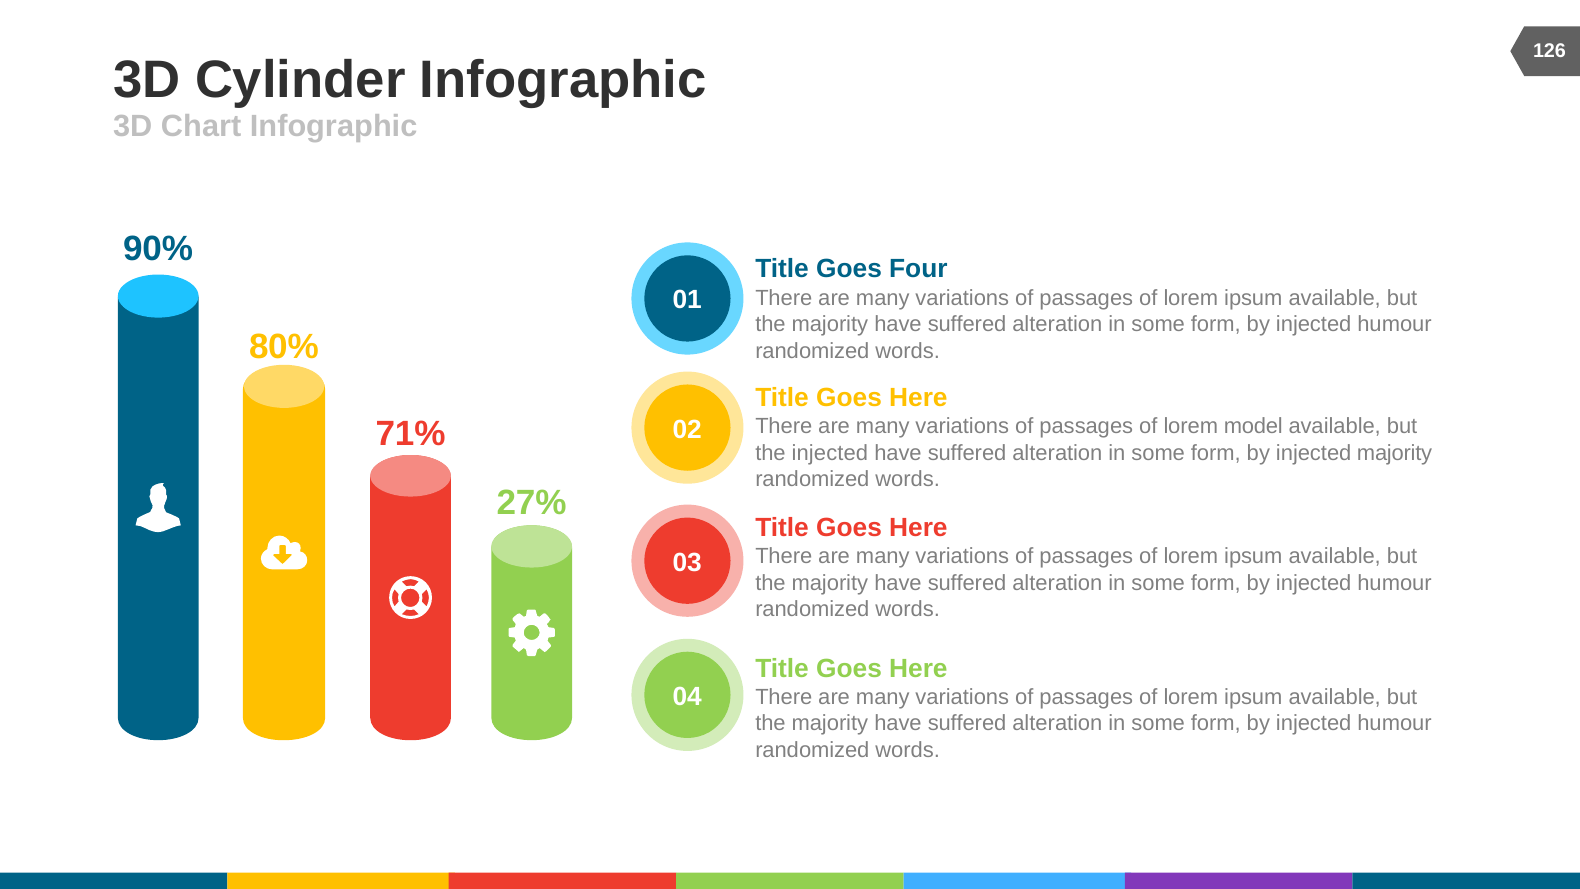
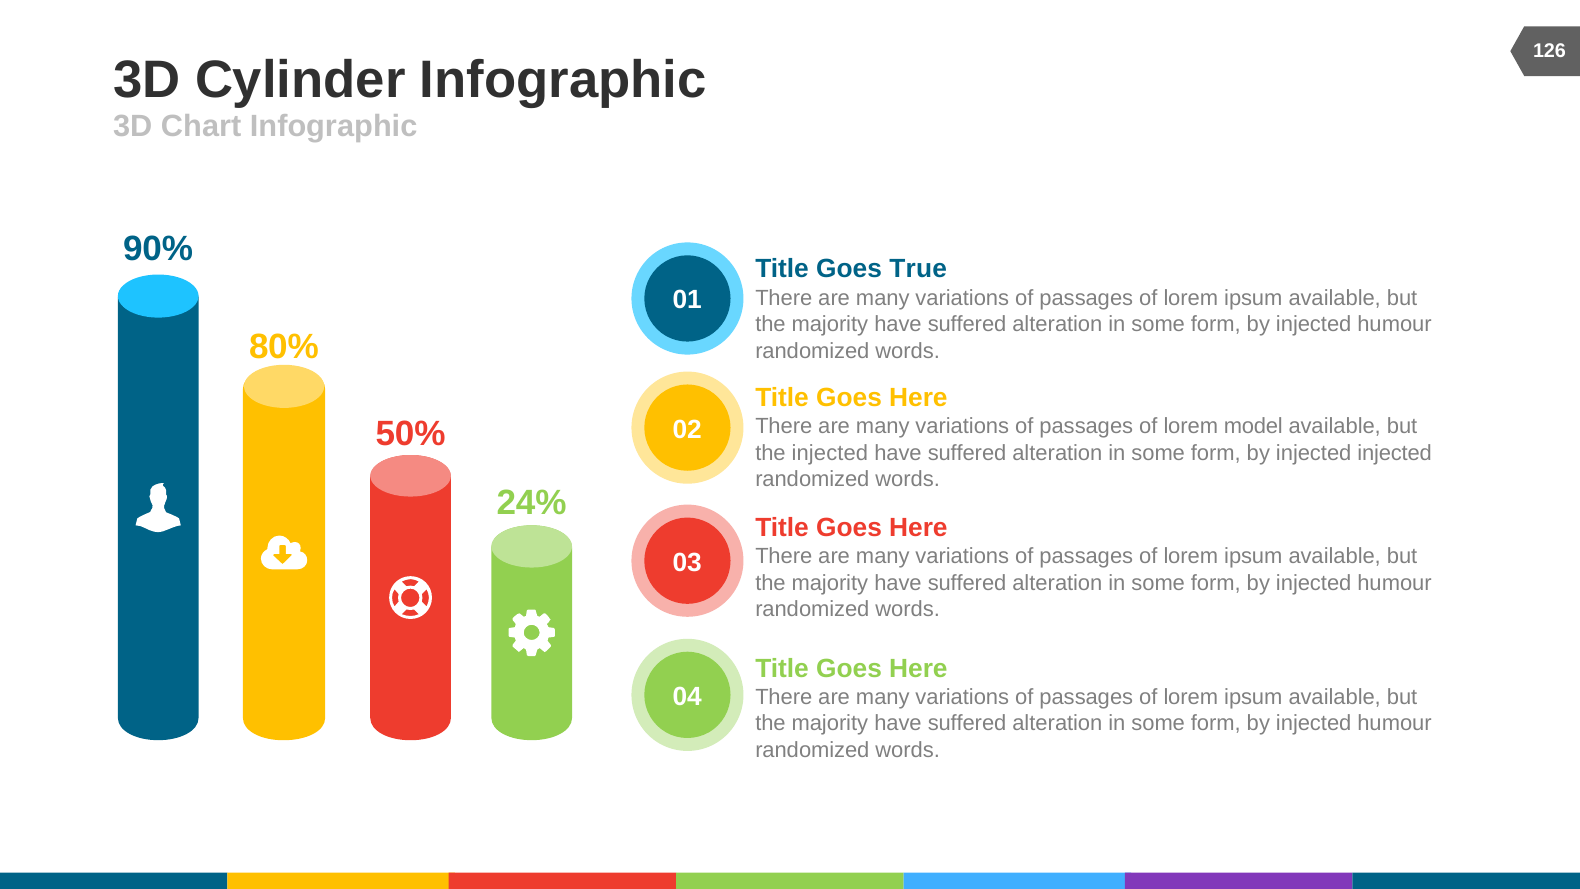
Four: Four -> True (918, 269)
71%: 71% -> 50% (411, 434)
injected majority: majority -> injected (1395, 453)
27%: 27% -> 24% (532, 503)
